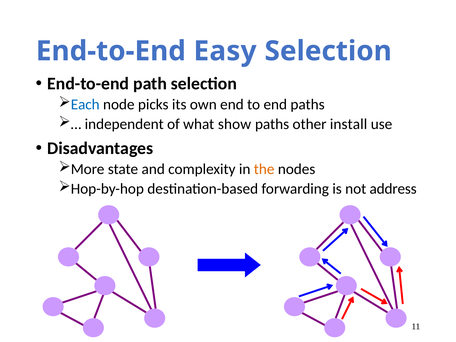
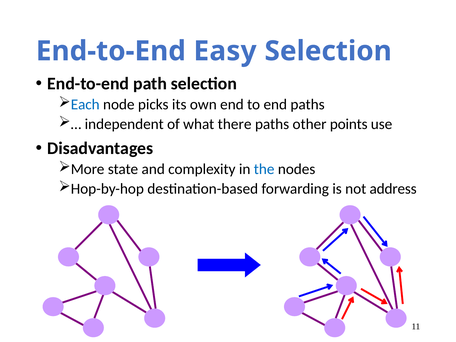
show: show -> there (235, 124)
install: install -> points (349, 124)
the colour: orange -> blue (264, 169)
